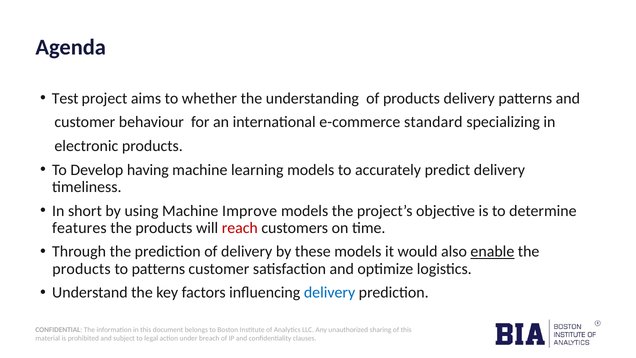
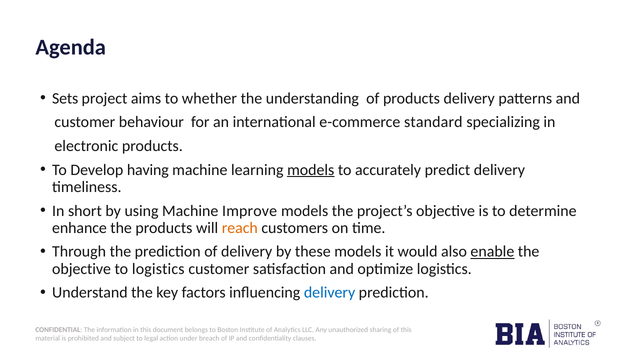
Test: Test -> Sets (65, 98)
models underline: none -> present (311, 170)
features: features -> enhance (79, 228)
reach colour: red -> orange (240, 228)
products: products -> objective (82, 269)
to patterns: patterns -> logistics (158, 269)
